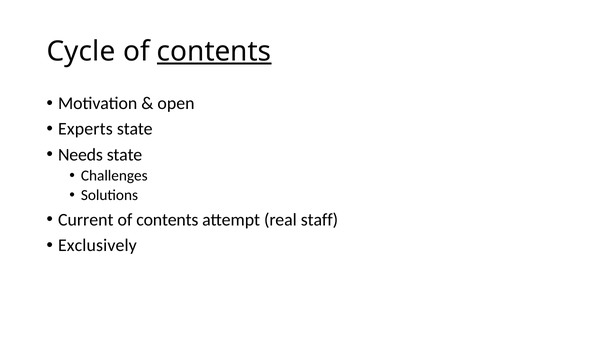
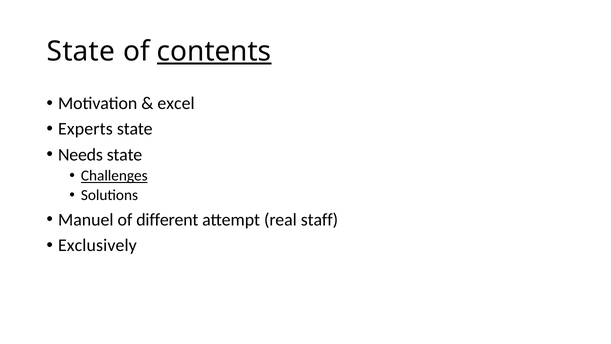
Cycle: Cycle -> State (81, 51)
open: open -> excel (176, 103)
Challenges underline: none -> present (114, 176)
Current: Current -> Manuel (86, 219)
contents: contents -> different (167, 219)
